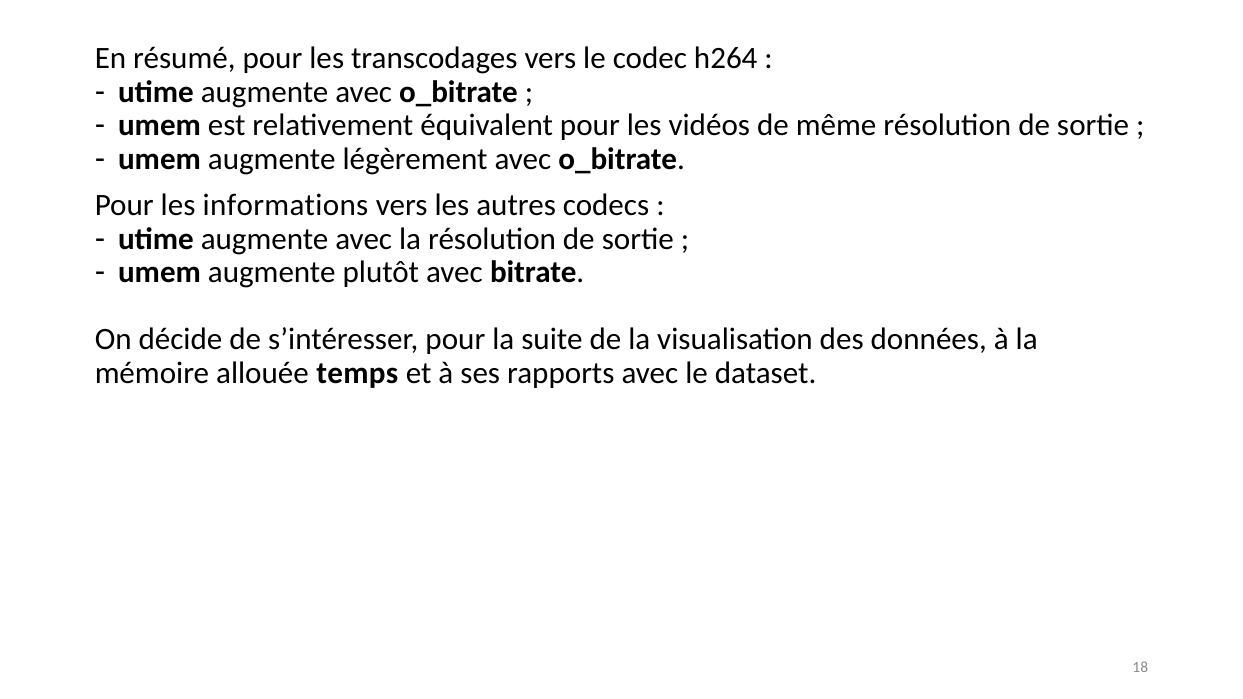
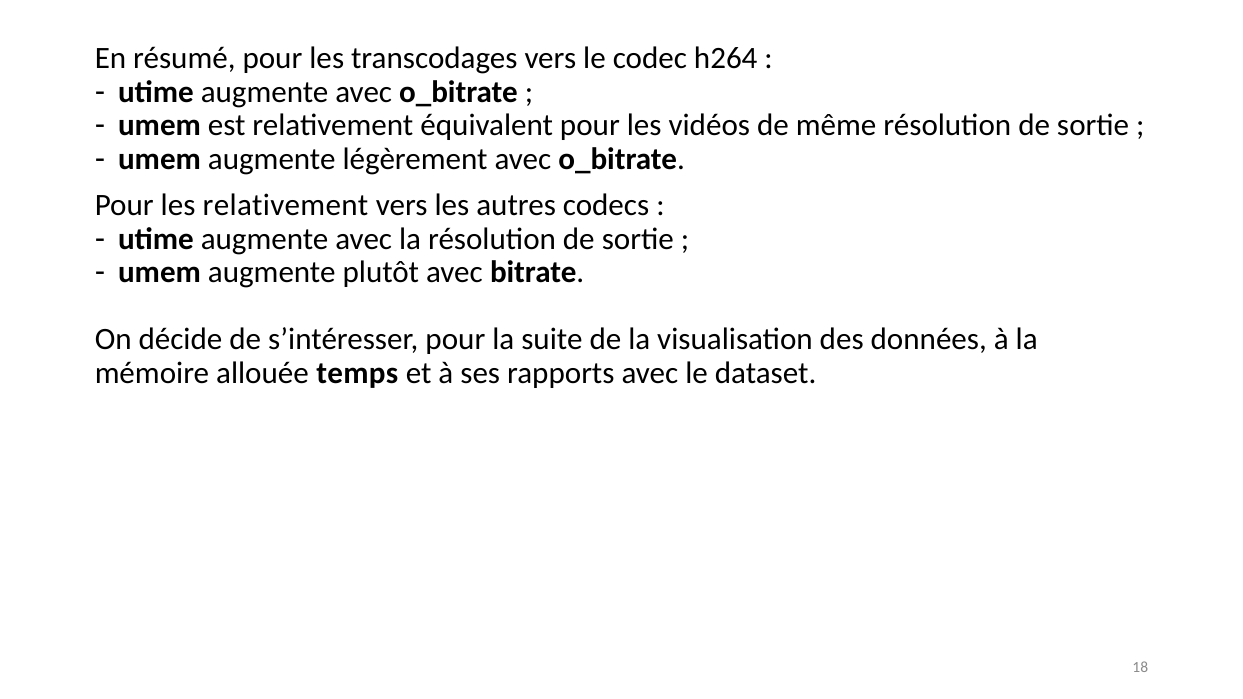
les informations: informations -> relativement (286, 206)
